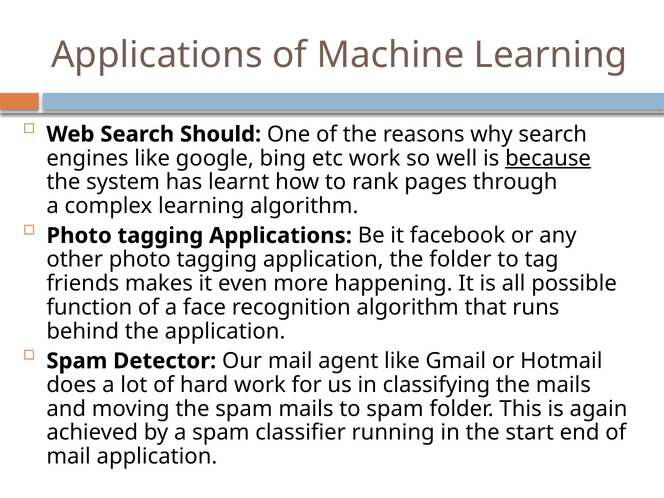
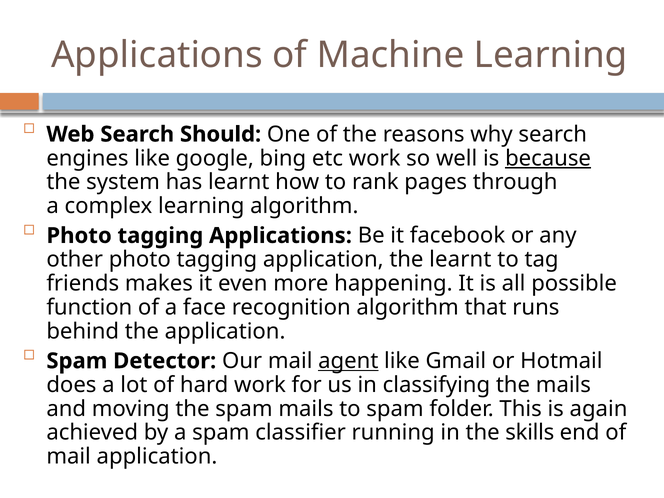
the folder: folder -> learnt (460, 260)
agent underline: none -> present (348, 361)
start: start -> skills (530, 433)
